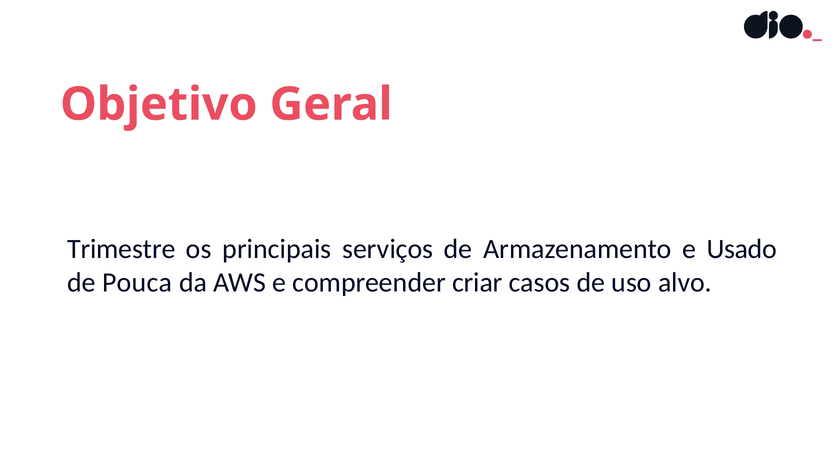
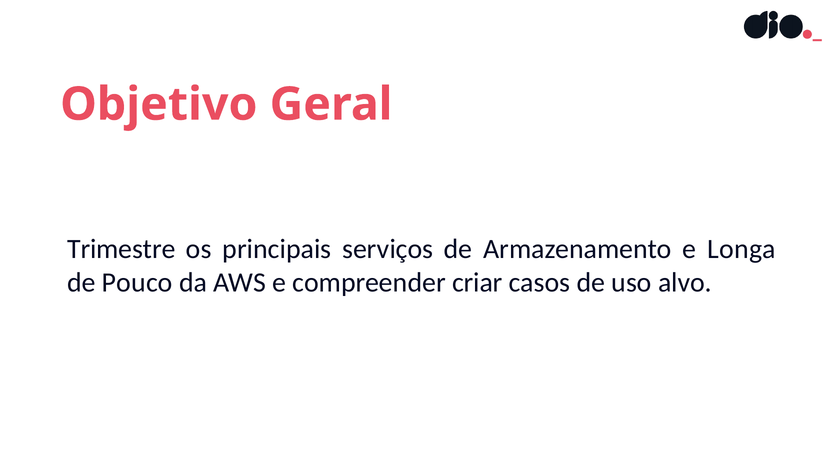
Usado: Usado -> Longa (741, 249)
Pouca: Pouca -> Pouco (137, 282)
